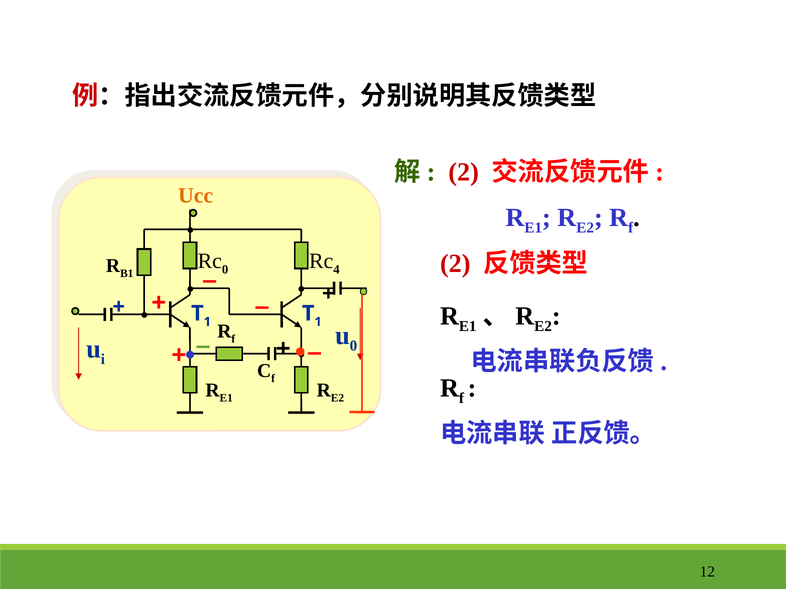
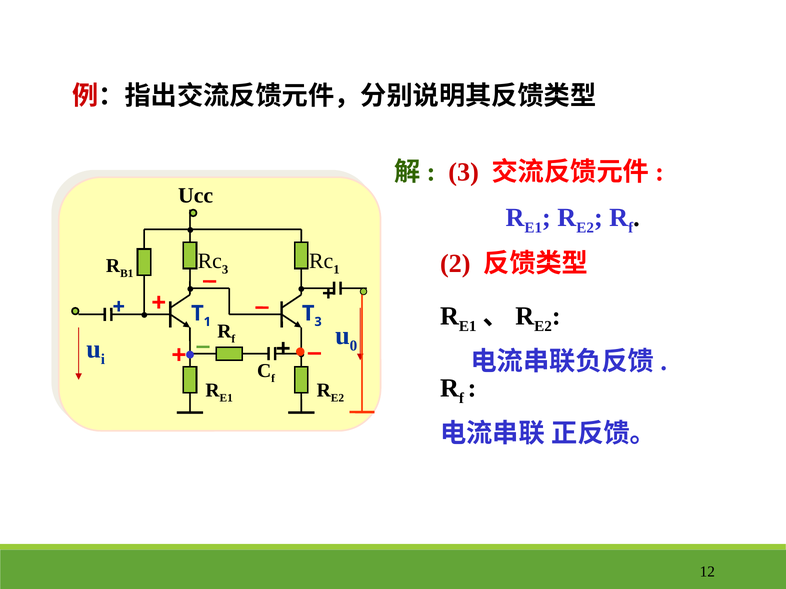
2: 2 -> 3 (464, 172)
Ucc colour: orange -> black (196, 196)
0: 0 -> 3 (225, 270)
4: 4 -> 1 (336, 270)
1: 1 -> 3 (318, 322)
